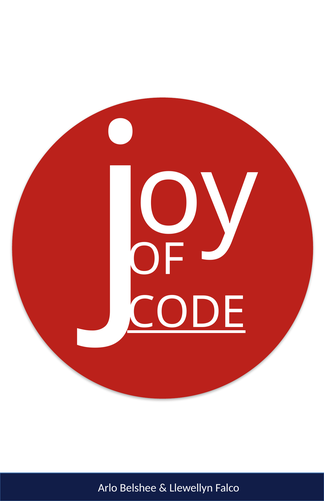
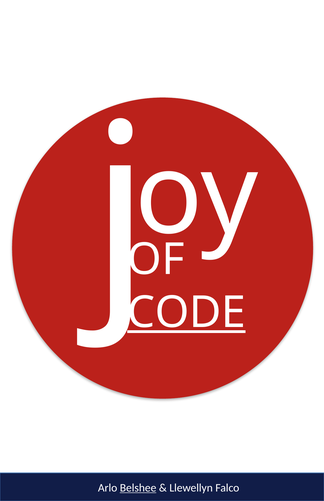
Belshee underline: none -> present (138, 488)
